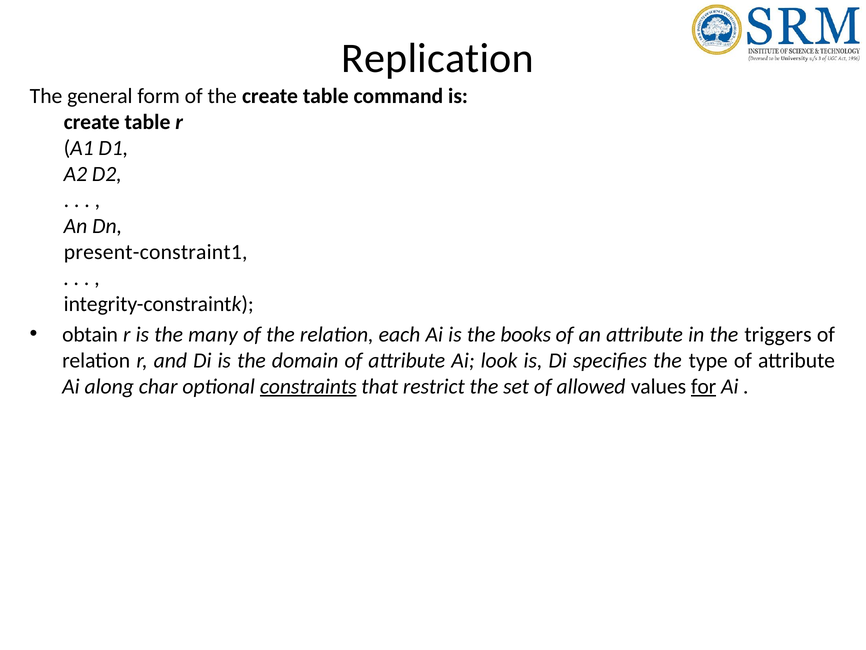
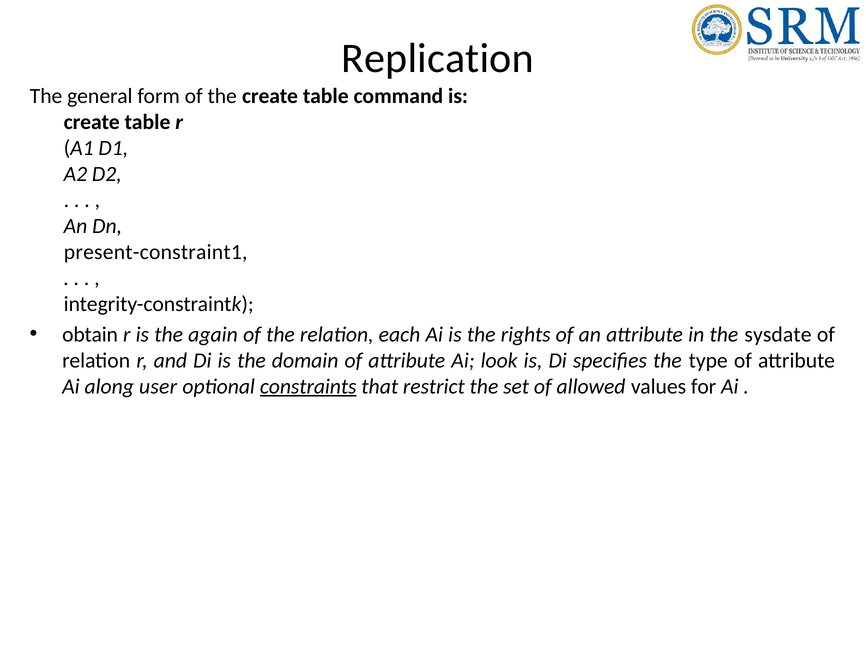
many: many -> again (213, 334)
books: books -> rights (526, 334)
triggers: triggers -> sysdate (778, 334)
char: char -> user (158, 386)
for underline: present -> none (704, 386)
